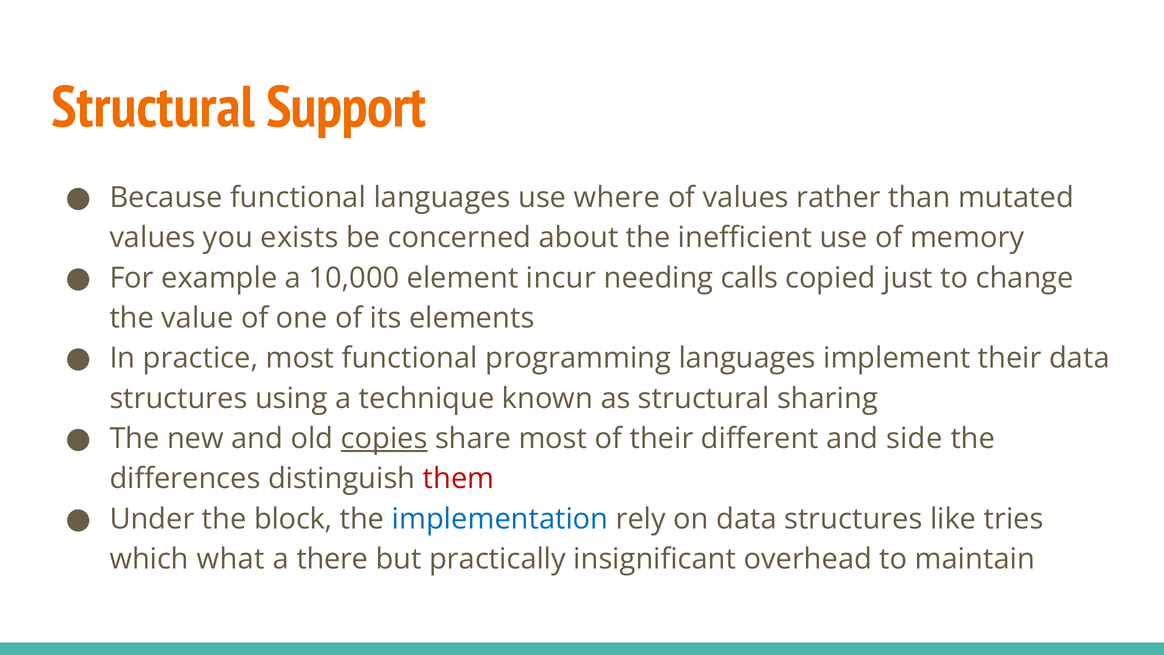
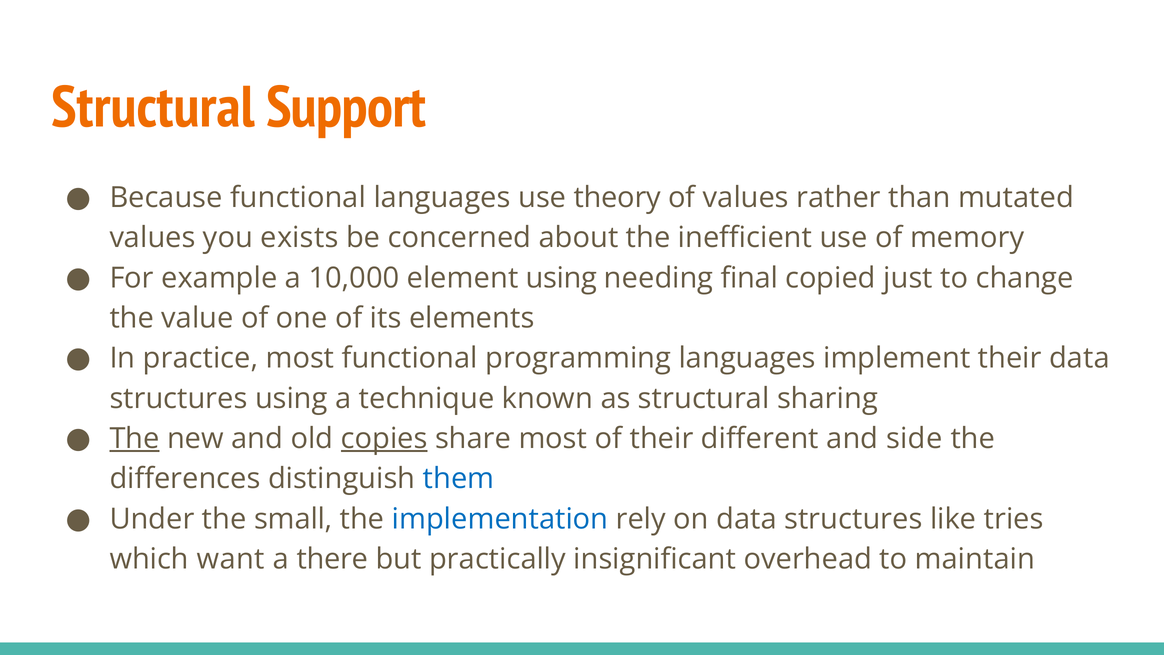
where: where -> theory (617, 198)
element incur: incur -> using (561, 278)
calls: calls -> final (749, 278)
The underline: none -> present (135, 438)
them colour: red -> blue (459, 479)
block: block -> small (293, 519)
what: what -> want (231, 559)
